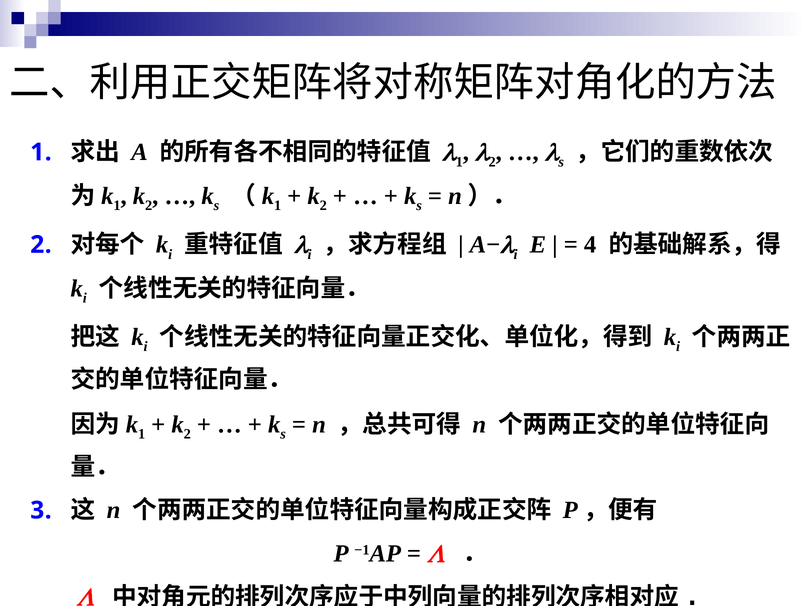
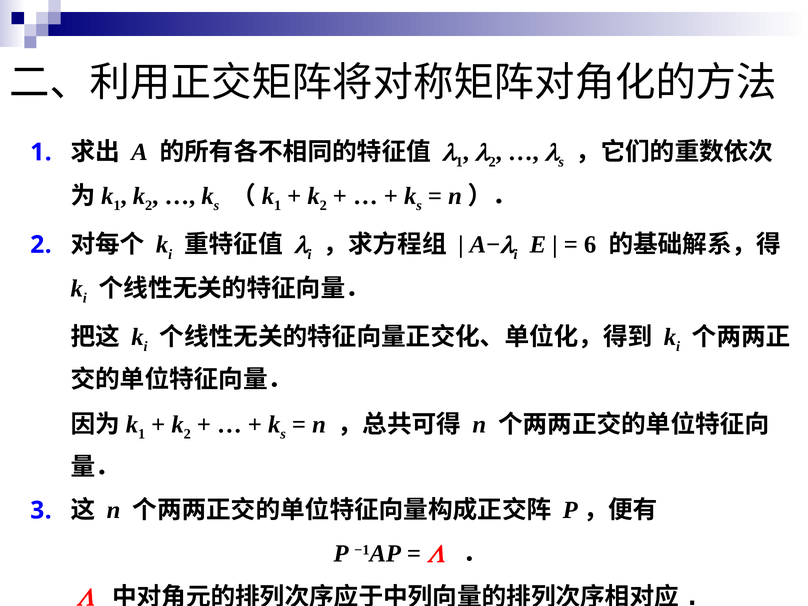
4: 4 -> 6 (590, 245)
